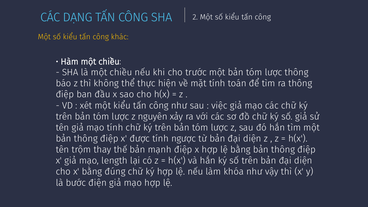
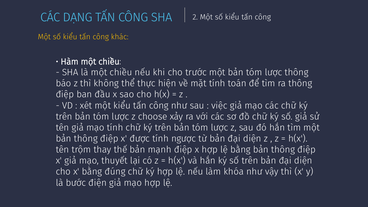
nguyên: nguyên -> choose (153, 117)
length: length -> thuyết (115, 161)
